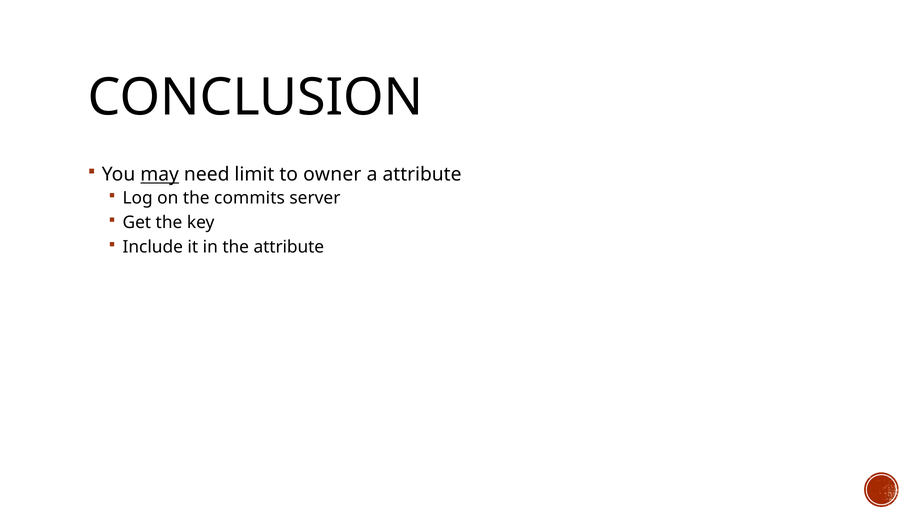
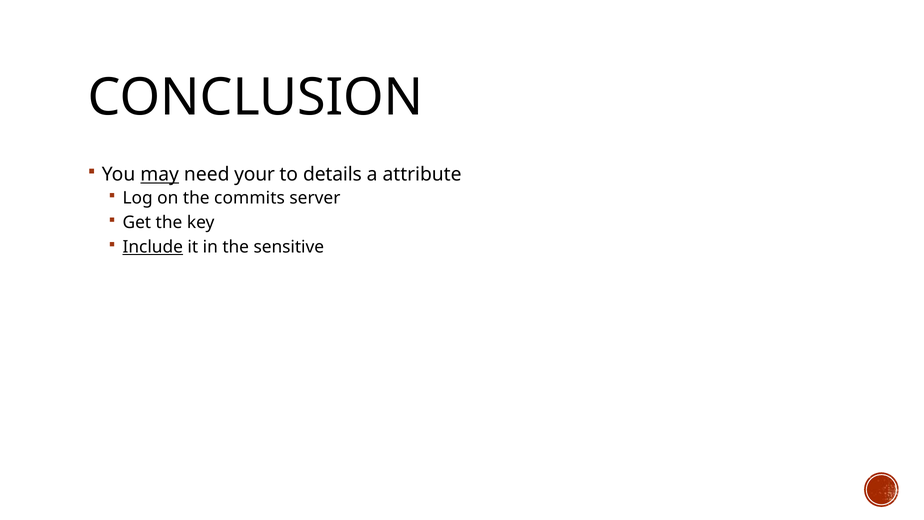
limit: limit -> your (255, 174)
owner: owner -> details (332, 174)
Include underline: none -> present (153, 247)
the attribute: attribute -> sensitive (289, 247)
